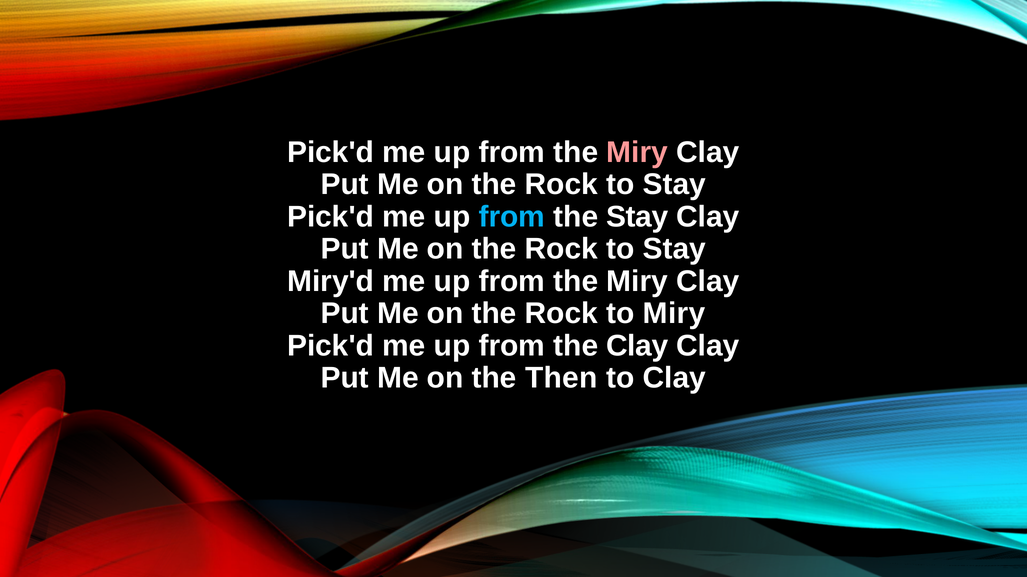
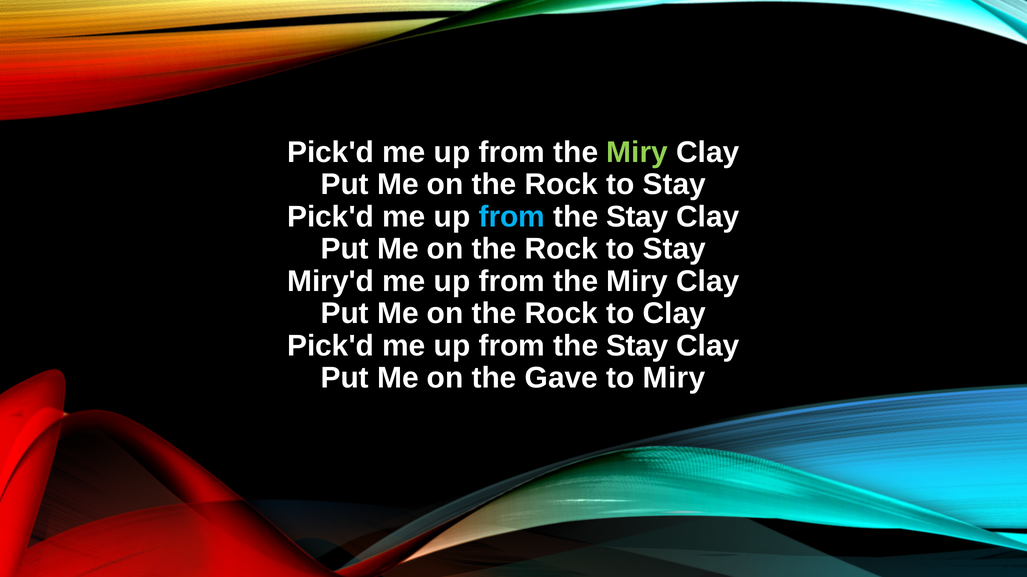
Miry colour: pink -> light green (637, 152)
to Miry: Miry -> Clay (674, 314)
Clay: Clay -> Stay (637, 346)
Then: Then -> Gave (561, 378)
to Clay: Clay -> Miry (674, 378)
